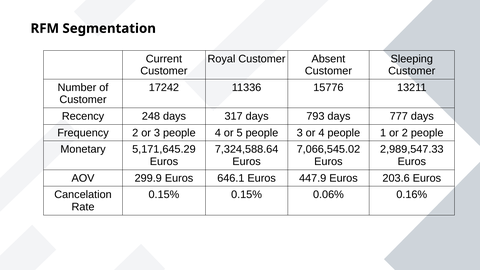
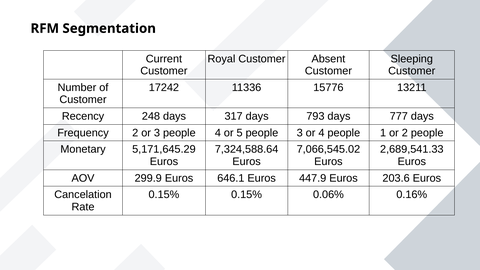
2,989,547.33: 2,989,547.33 -> 2,689,541.33 (412, 149)
